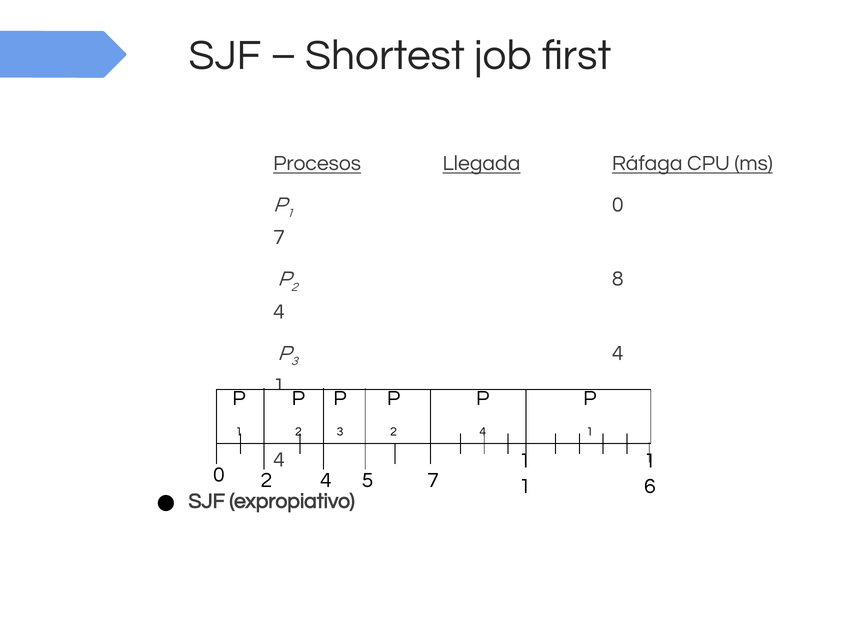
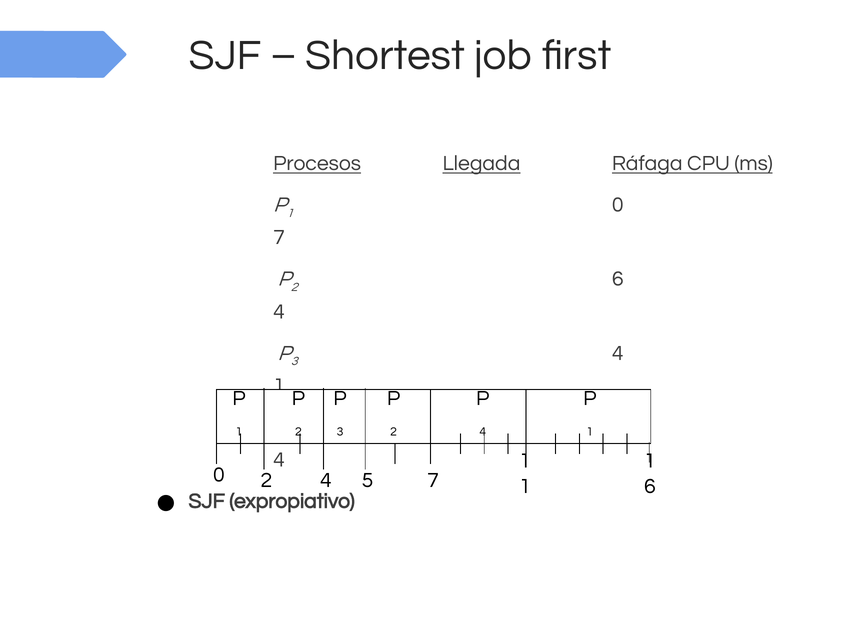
8: 8 -> 6 (618, 279)
